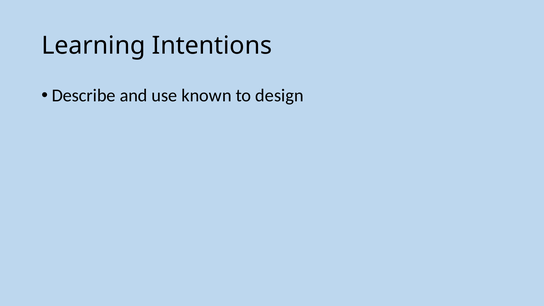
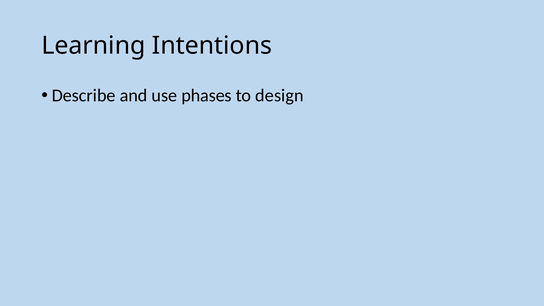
known: known -> phases (207, 96)
